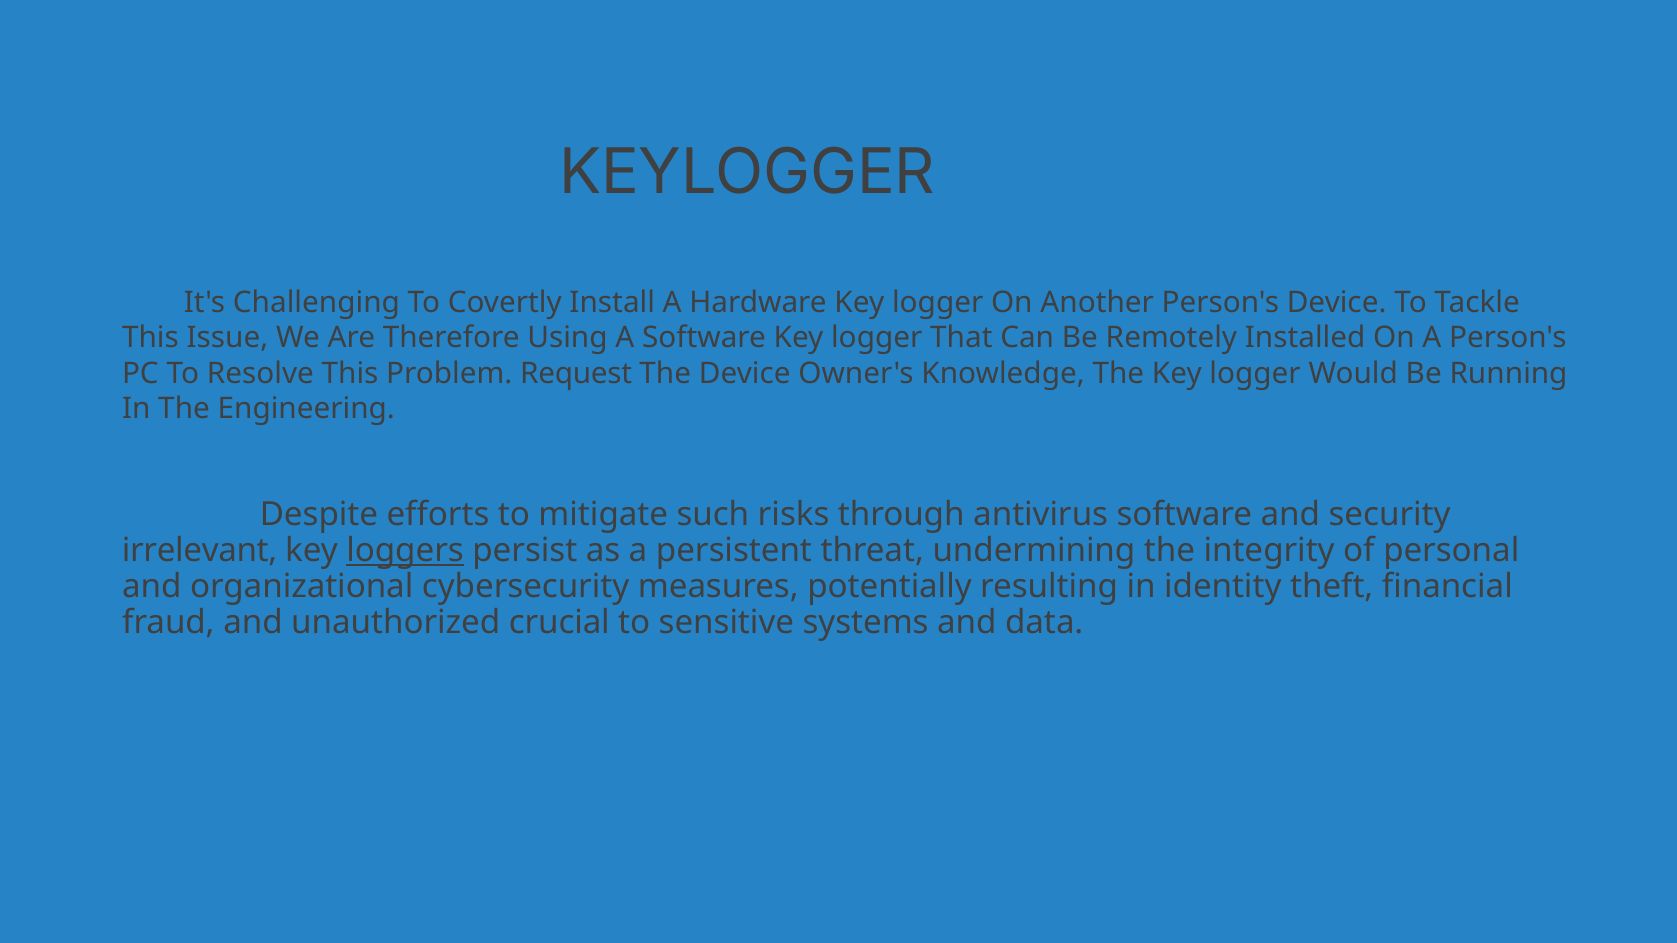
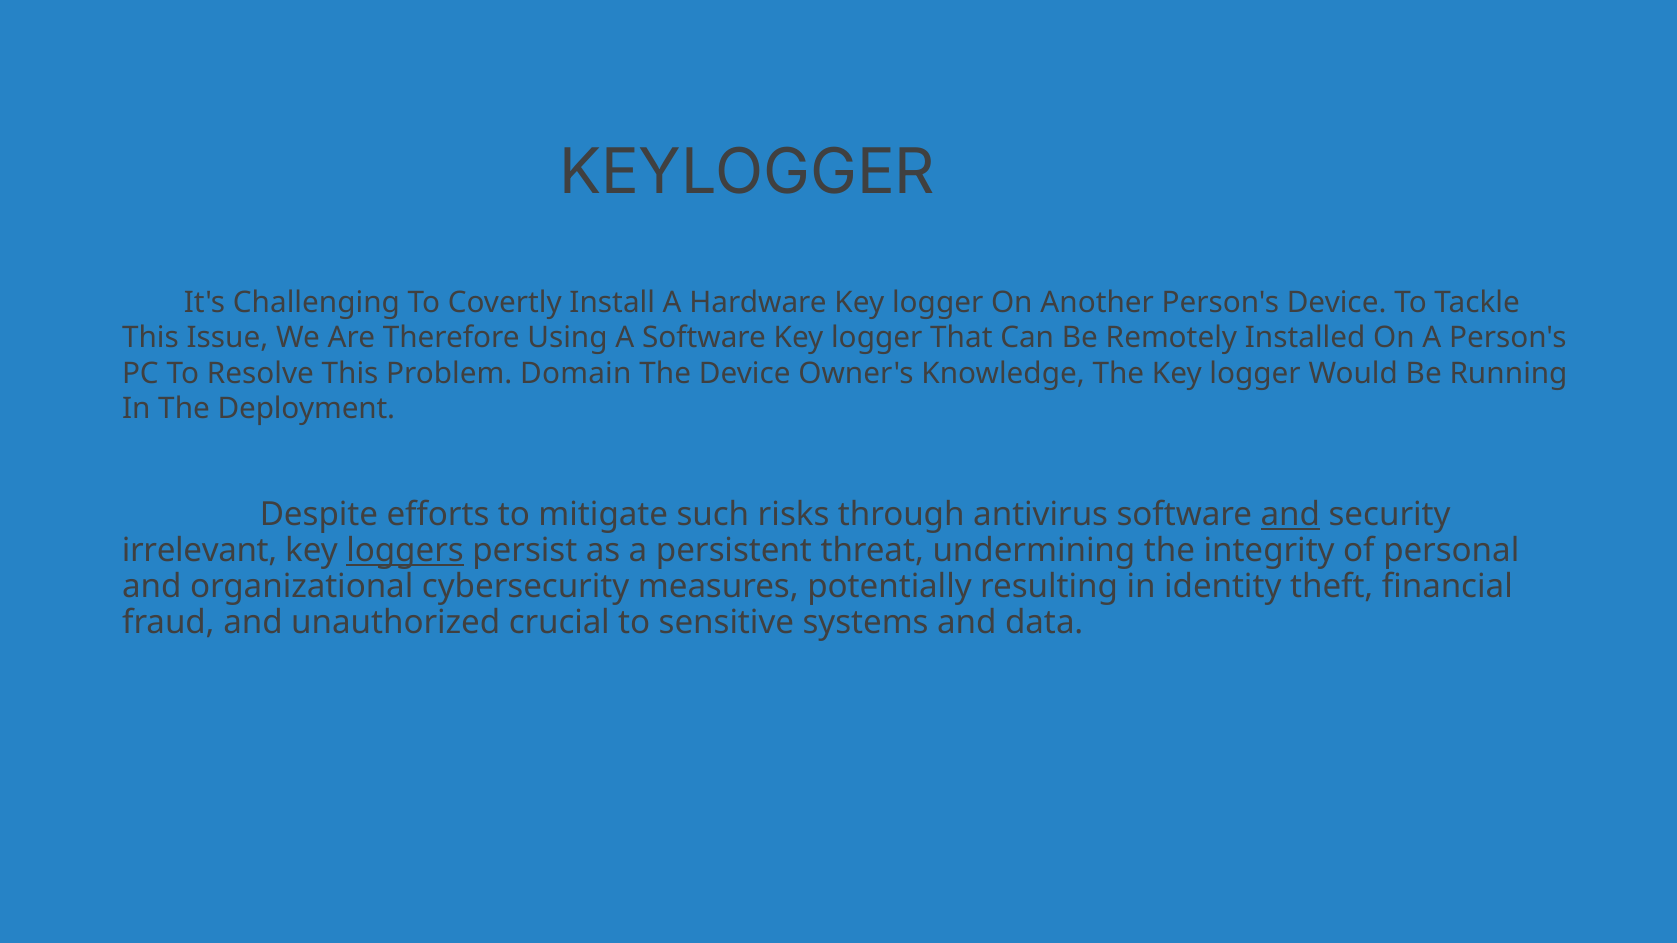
Request: Request -> Domain (576, 373)
Engineering: Engineering -> Deployment (306, 409)
and underline: none -> present (1290, 515)
